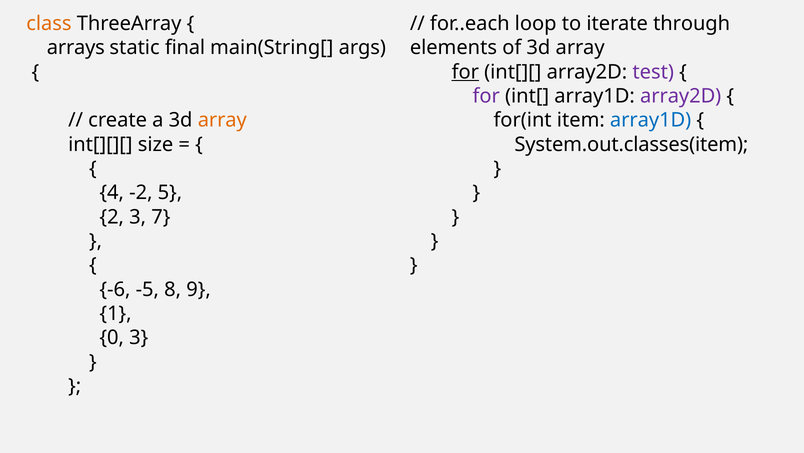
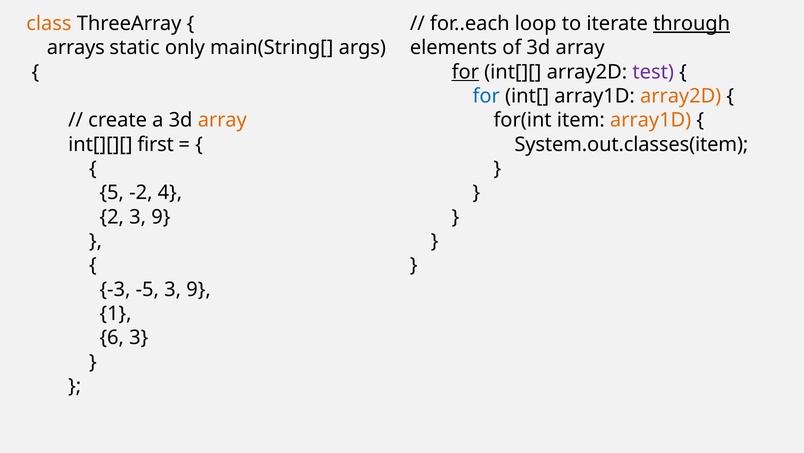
through underline: none -> present (692, 24)
final: final -> only (185, 48)
for colour: purple -> blue (486, 96)
array2D colour: purple -> orange (681, 96)
array1D colour: blue -> orange (651, 120)
size: size -> first (156, 144)
4: 4 -> 5 (112, 192)
5: 5 -> 4 (170, 192)
2 3 7: 7 -> 9 (161, 217)
-6: -6 -> -3 (115, 289)
-5 8: 8 -> 3 (173, 289)
0: 0 -> 6 (112, 337)
